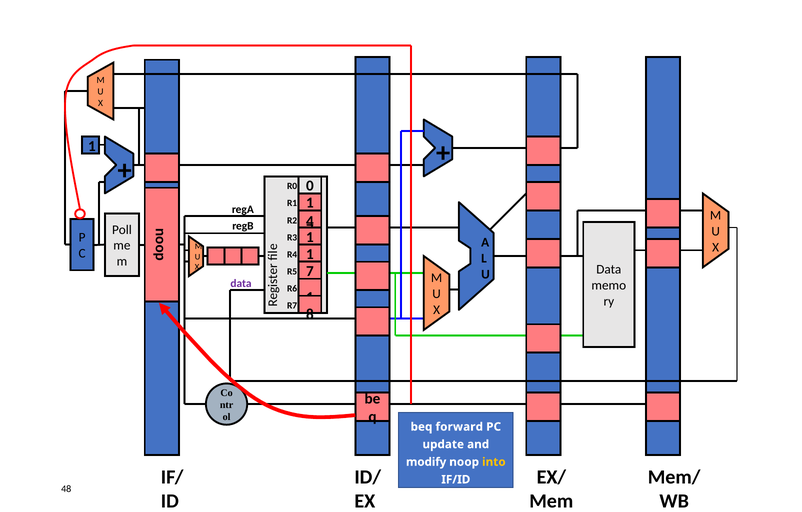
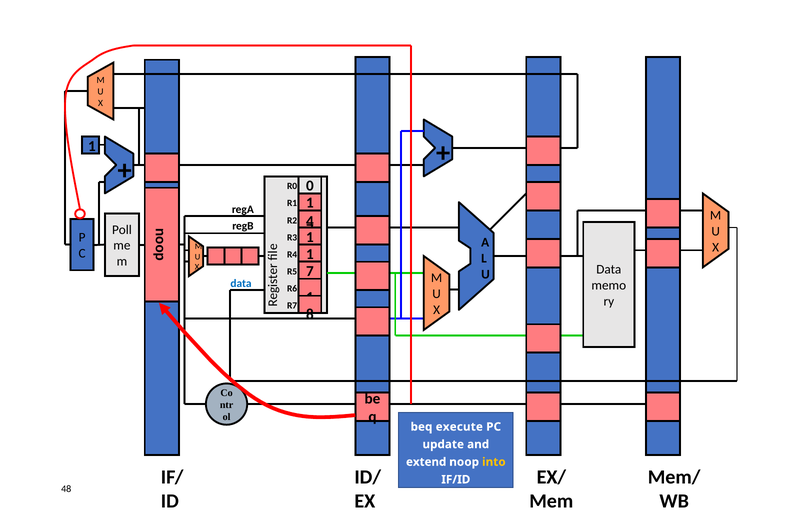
data colour: purple -> blue (241, 284)
forward: forward -> execute (459, 427)
modify: modify -> extend (426, 462)
